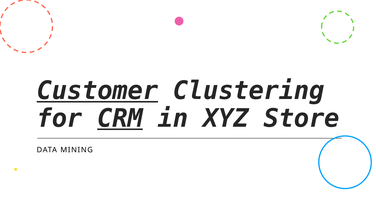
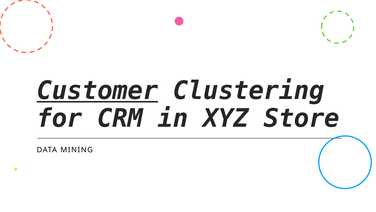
CRM underline: present -> none (120, 118)
